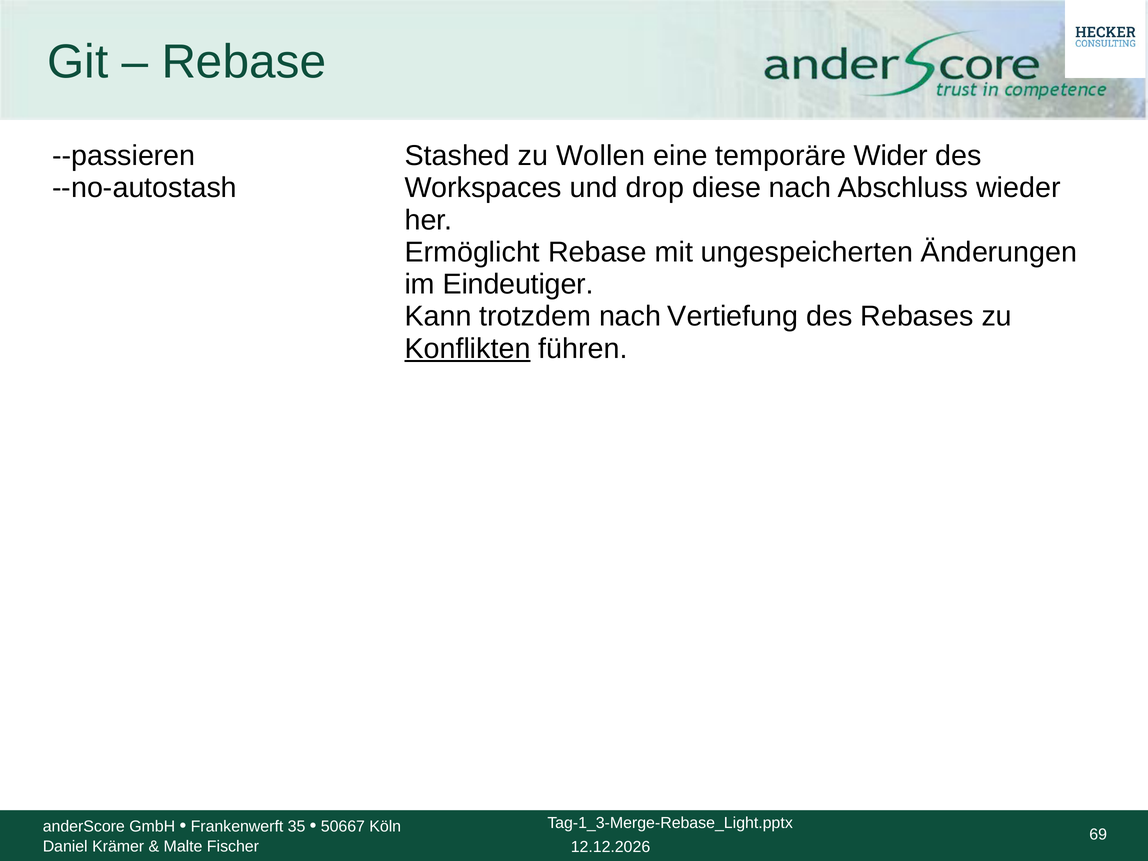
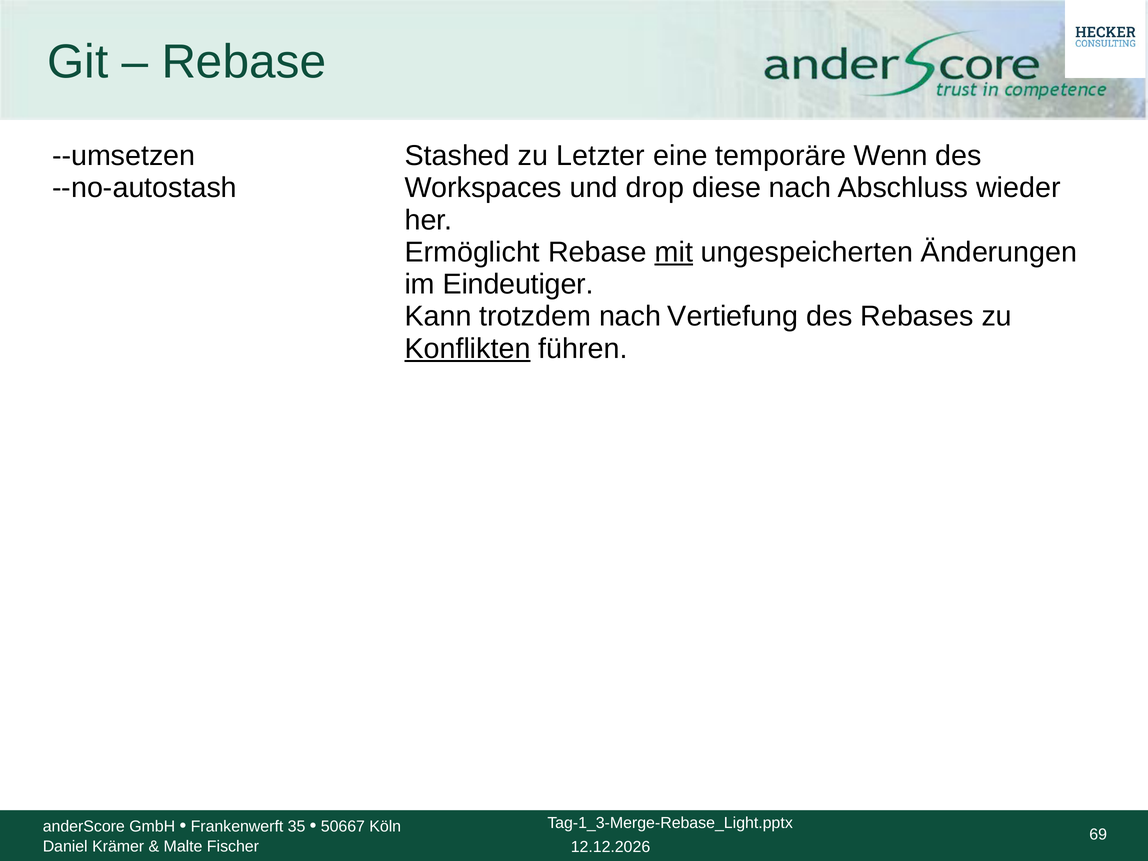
--passieren: --passieren -> --umsetzen (124, 156)
Wollen: Wollen -> Letzter (601, 156)
Wider: Wider -> Wenn (891, 156)
mit underline: none -> present (674, 252)
